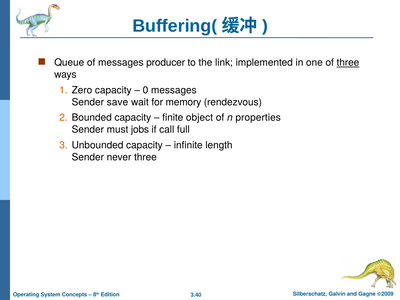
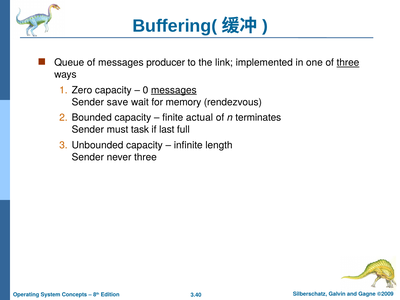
messages underline: none -> present (174, 90)
object: object -> actual (200, 118)
properties: properties -> terminates (258, 118)
jobs: jobs -> task (140, 130)
call: call -> last (167, 130)
